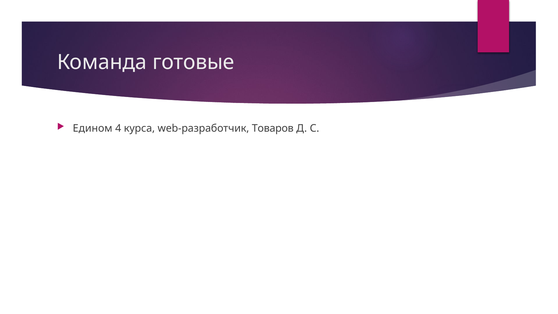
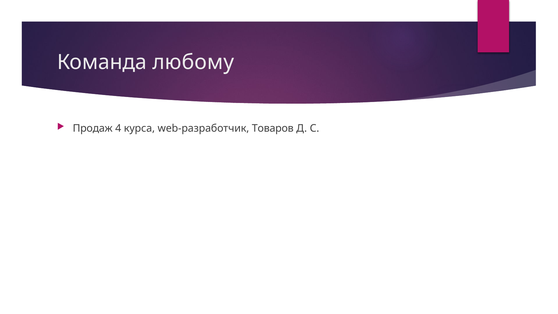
готовые: готовые -> любому (193, 62)
Едином: Едином -> Продаж (93, 128)
